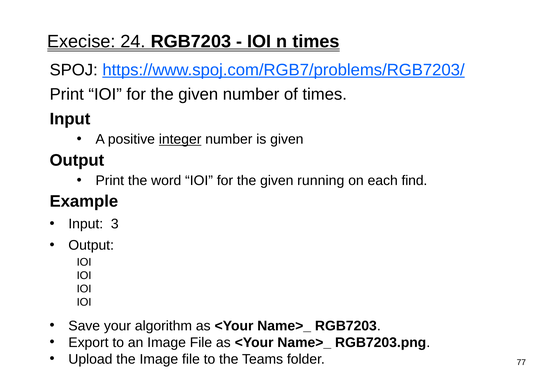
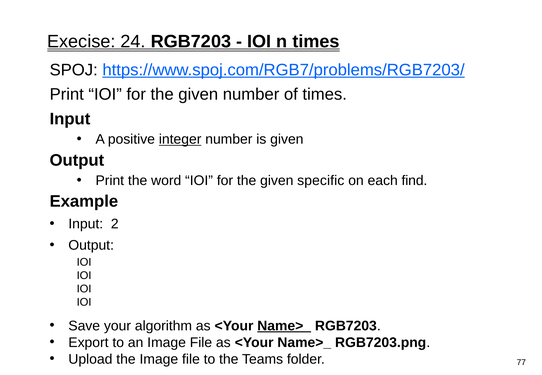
running: running -> specific (321, 181)
3: 3 -> 2 (115, 224)
Name>_ underline: none -> present (284, 326)
